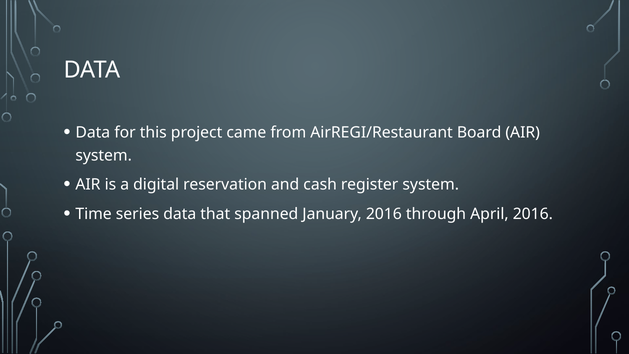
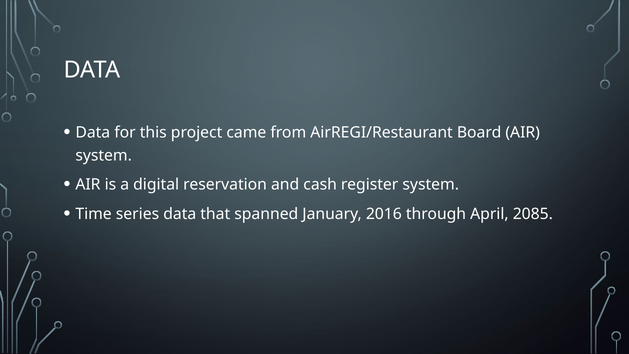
April 2016: 2016 -> 2085 (533, 214)
